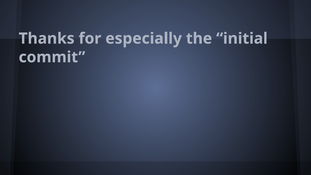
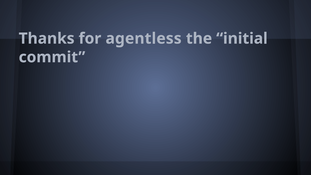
especially: especially -> agentless (144, 38)
